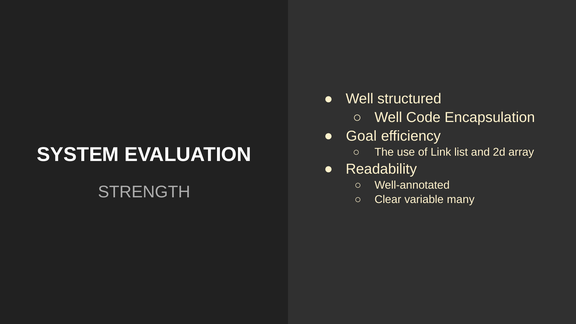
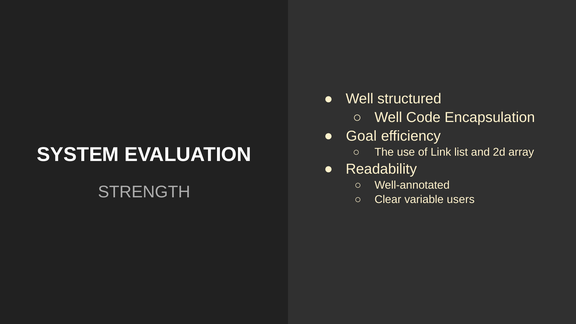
many: many -> users (461, 200)
